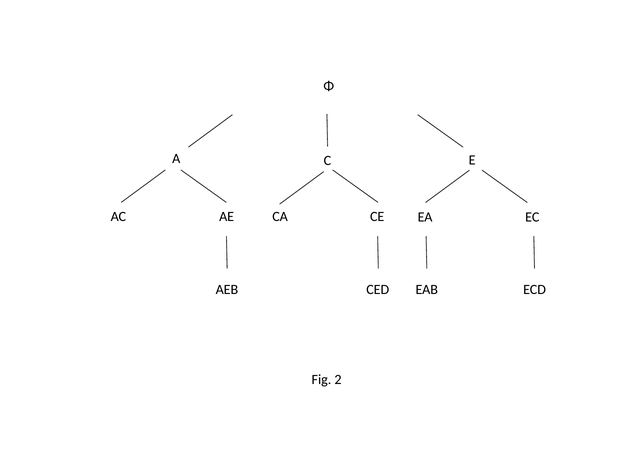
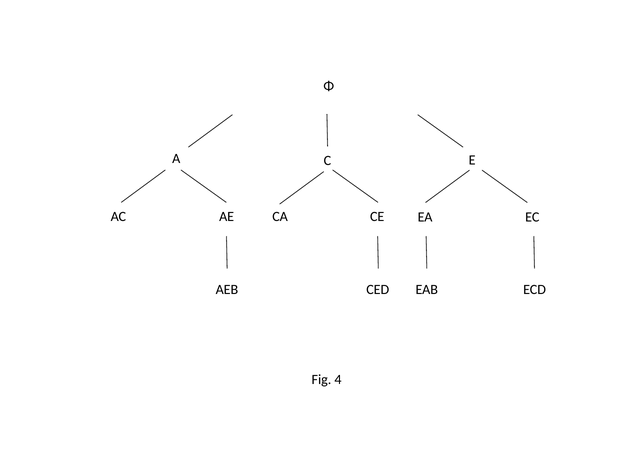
2: 2 -> 4 (338, 379)
